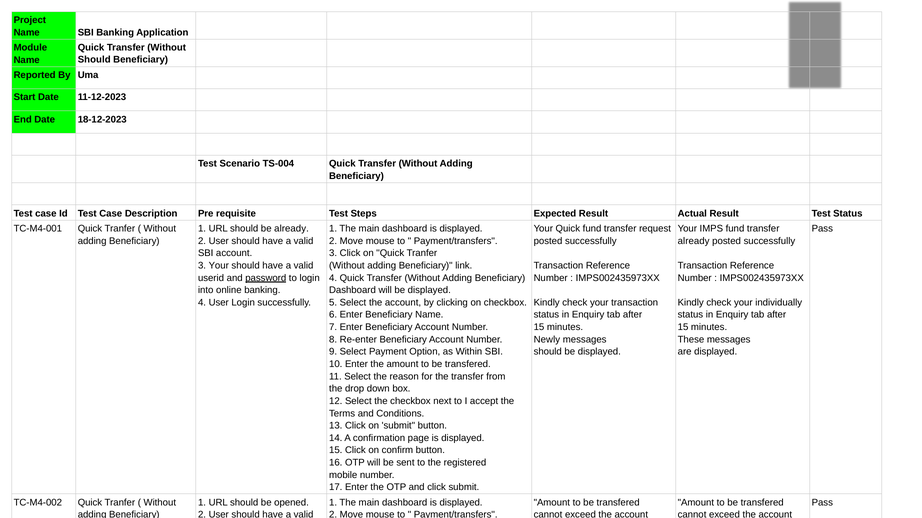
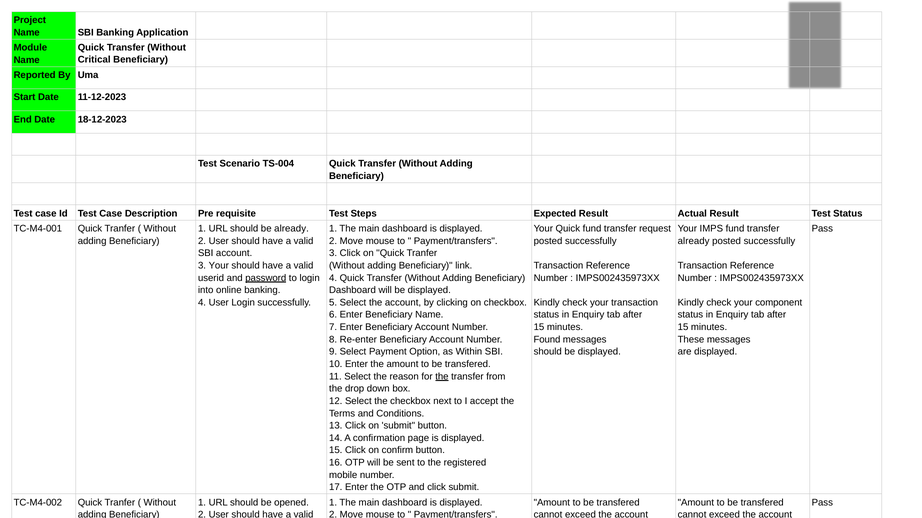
Should: Should -> Critical (94, 60)
individually: individually -> component (779, 303)
Newly: Newly -> Found (547, 340)
the underline: none -> present (442, 377)
